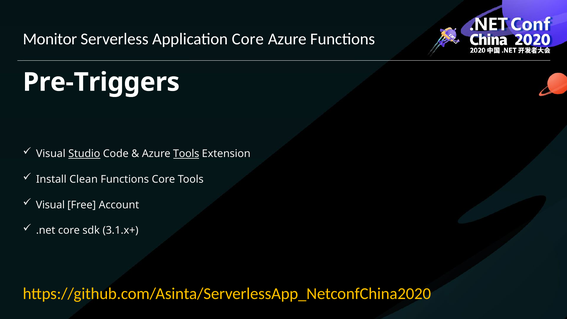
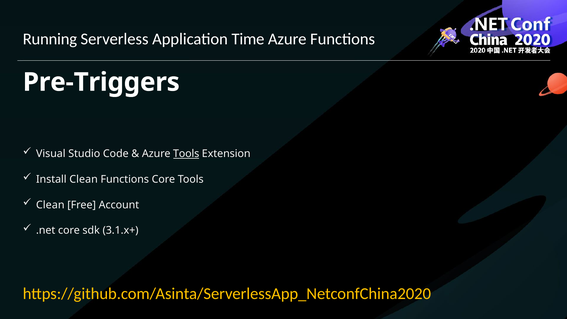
Monitor: Monitor -> Running (50, 39)
Application Core: Core -> Time (248, 39)
Studio underline: present -> none (84, 154)
Visual: Visual -> Clean (50, 205)
